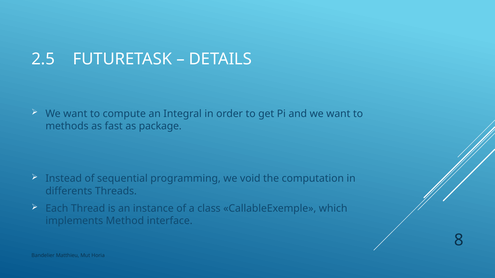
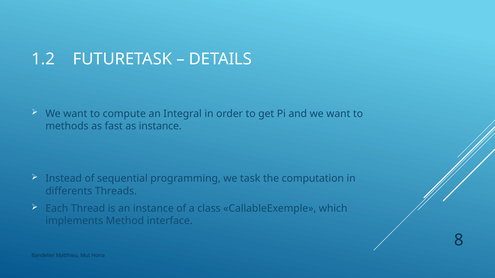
2.5: 2.5 -> 1.2 (43, 59)
as package: package -> instance (160, 126)
void: void -> task (250, 179)
